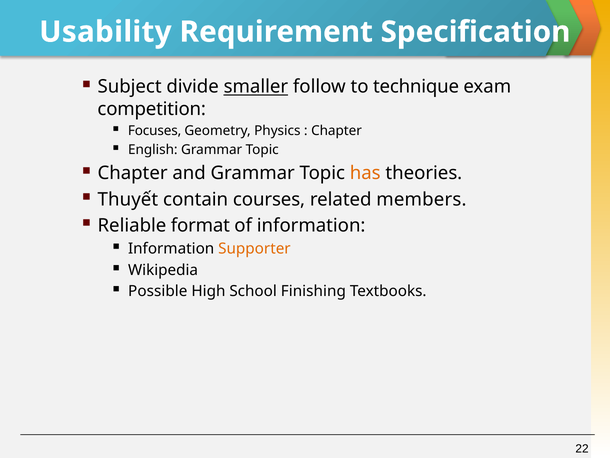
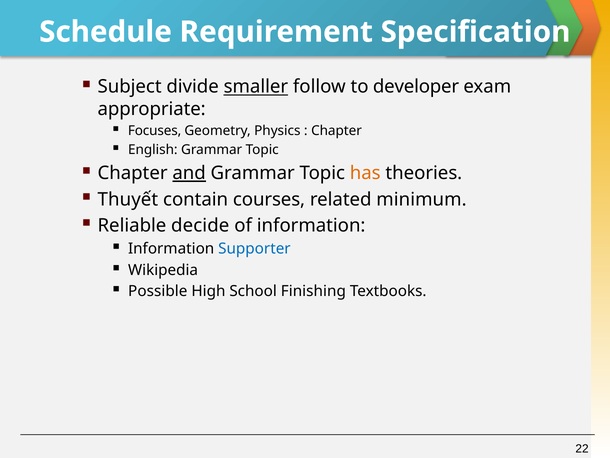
Usability: Usability -> Schedule (106, 32)
technique: technique -> developer (416, 87)
competition: competition -> appropriate (152, 109)
and underline: none -> present (189, 173)
members: members -> minimum (421, 199)
format: format -> decide (200, 225)
Supporter colour: orange -> blue (254, 248)
